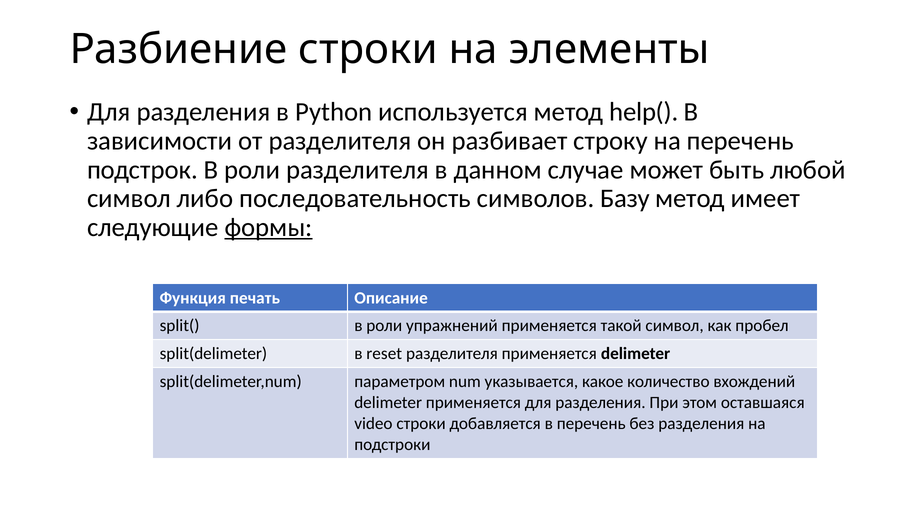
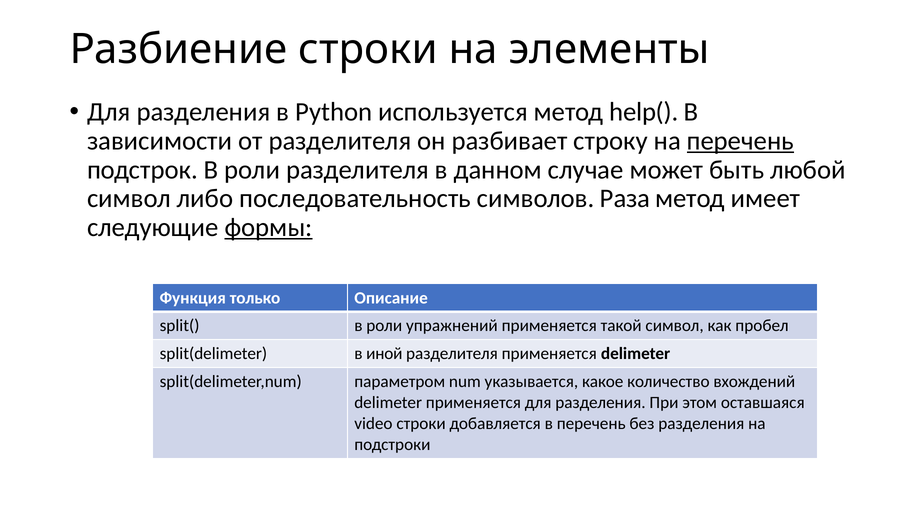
перечень underline: none -> present (740, 141)
Базу: Базу -> Раза (625, 198)
печать: печать -> только (255, 298)
reset: reset -> иной (384, 354)
